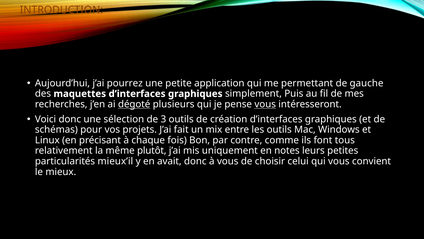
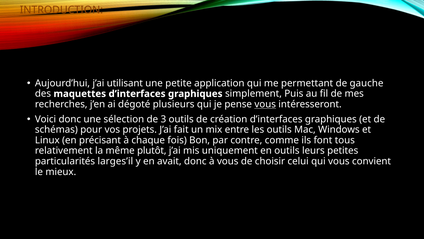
pourrez: pourrez -> utilisant (125, 83)
dégoté underline: present -> none (134, 104)
en notes: notes -> outils (287, 150)
mieux’il: mieux’il -> larges’il (115, 161)
